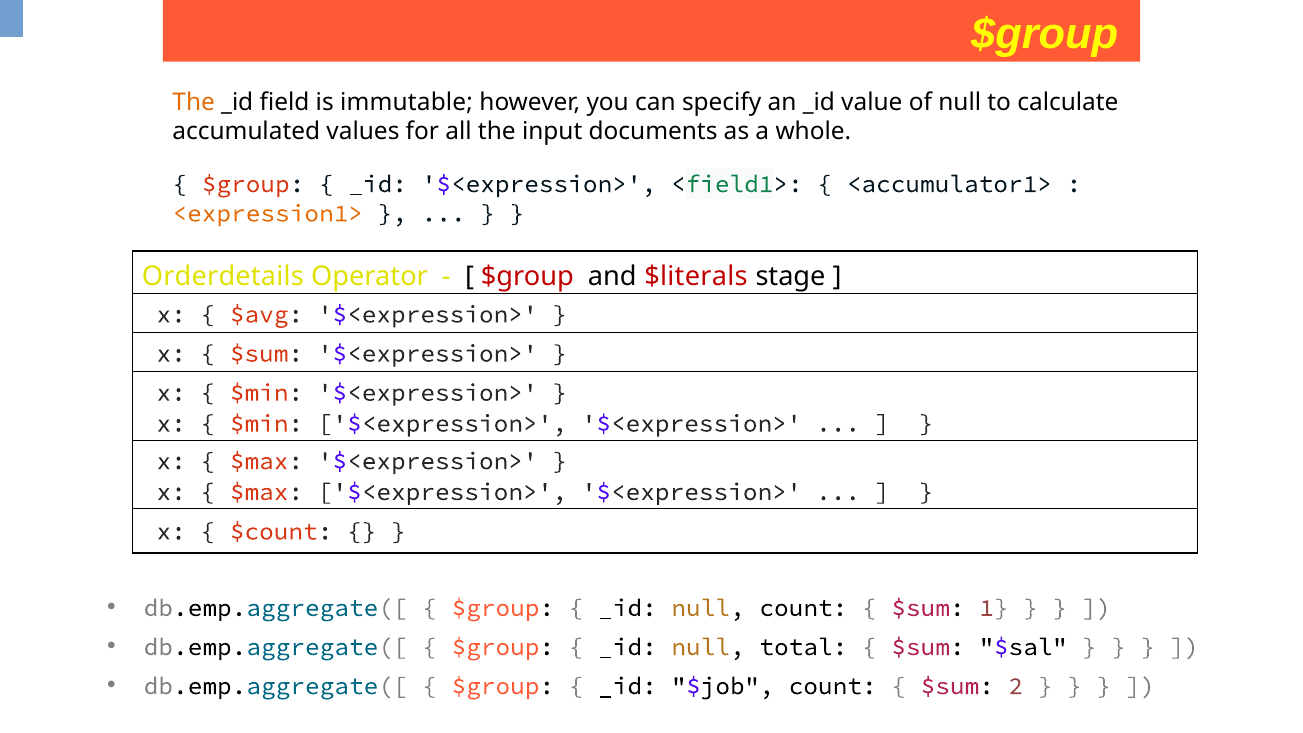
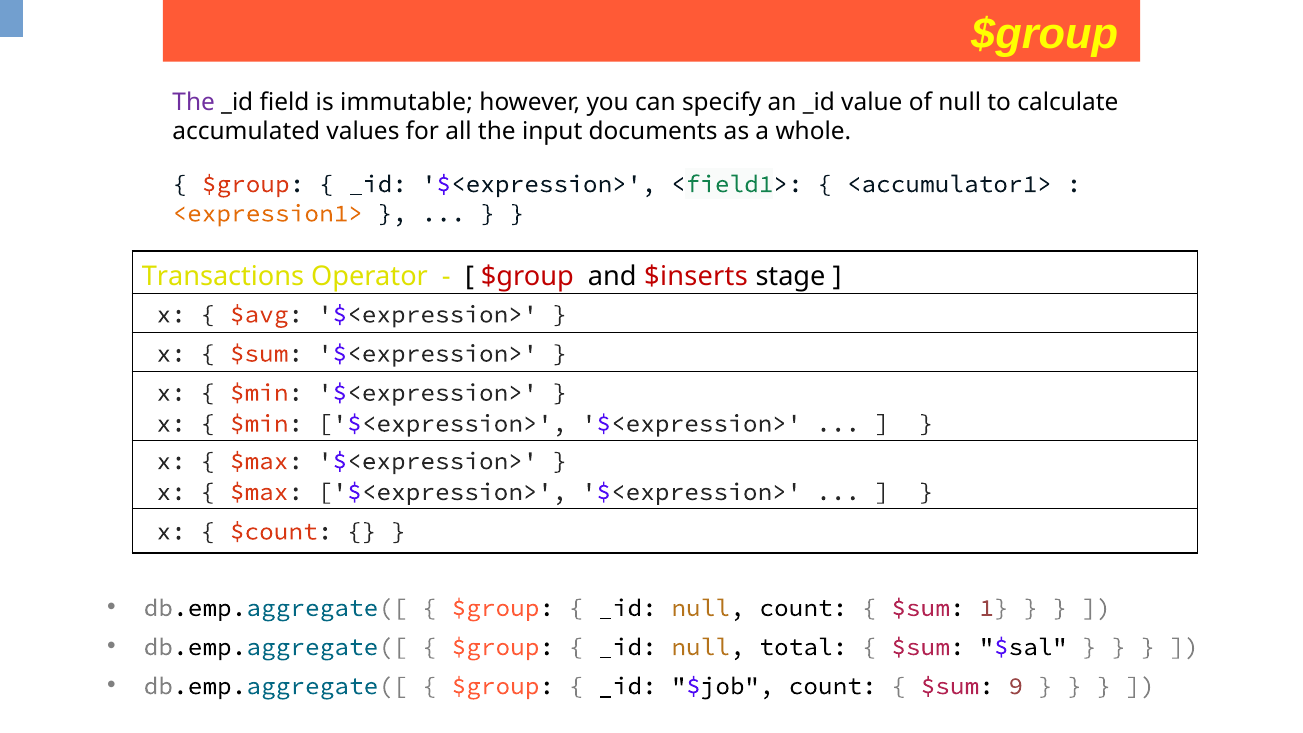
The colour: orange -> purple (194, 103)
Orderdetails: Orderdetails -> Transactions (223, 276)
$literals: $literals -> $inserts (696, 276)
2: 2 -> 9 (1016, 686)
